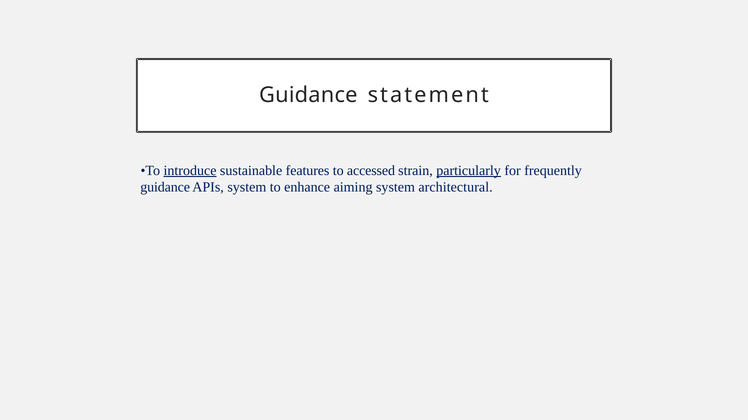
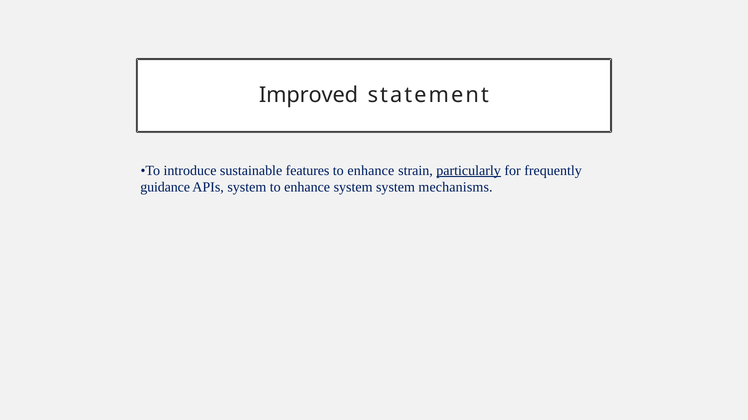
Guidance: Guidance -> Improved (308, 95)
introduce underline: present -> none (190, 171)
accessed: accessed -> enhance (371, 171)
enhance aiming: aiming -> system (353, 188)
architectural: architectural -> mechanisms (456, 188)
